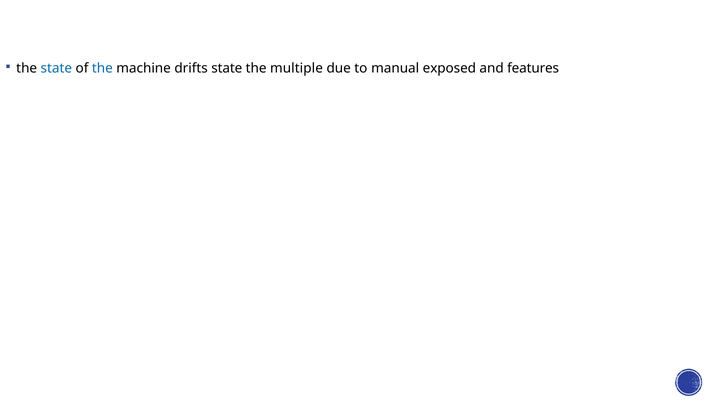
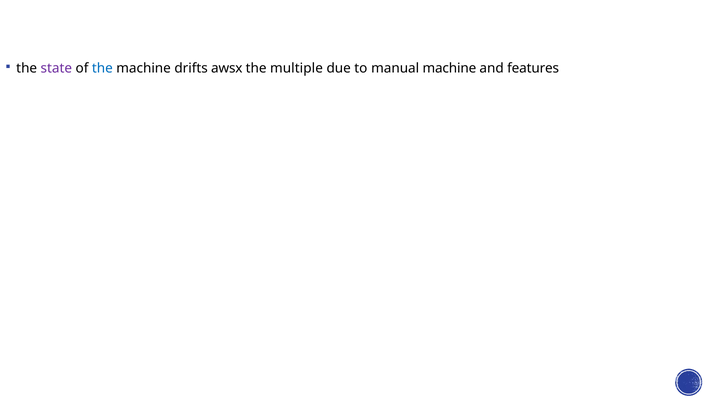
state colour: blue -> purple (56, 69)
drifts state: state -> awsx (227, 69)
manual exposed: exposed -> machine (449, 69)
